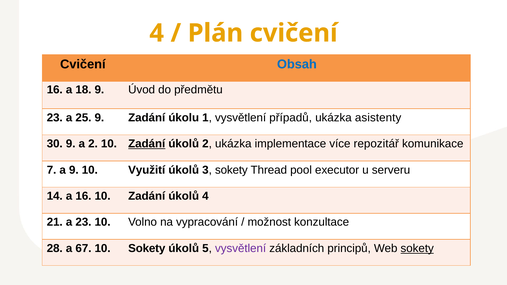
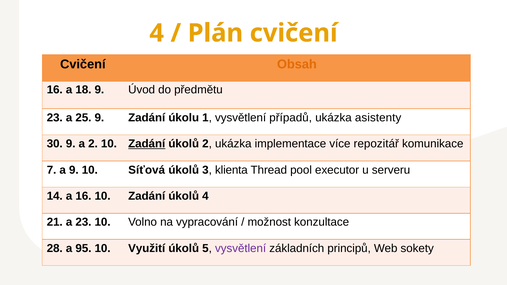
Obsah colour: blue -> orange (297, 64)
Využití: Využití -> Síťová (147, 170)
3 sokety: sokety -> klienta (231, 170)
67: 67 -> 95 (83, 248)
10 Sokety: Sokety -> Využití (147, 248)
sokety underline: present -> none (417, 248)
